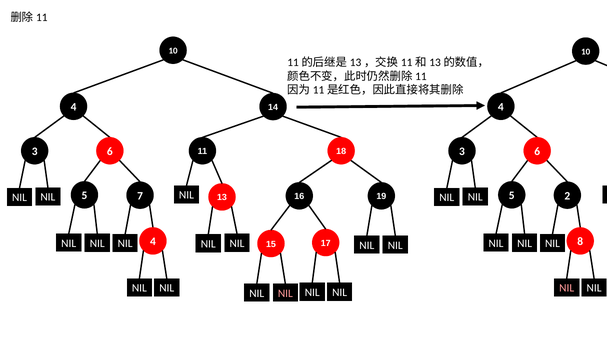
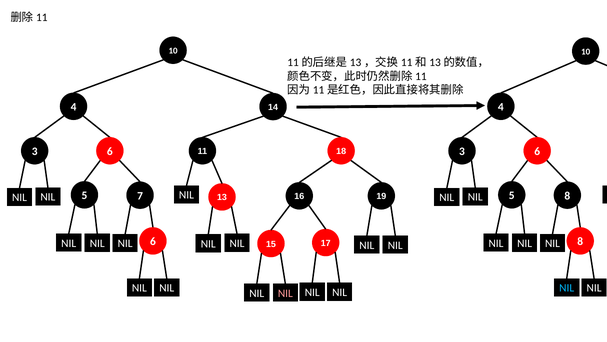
2: 2 -> 8 (567, 196)
NIL NIL 4: 4 -> 6 (153, 241)
NIL colour: pink -> light blue (567, 288)
